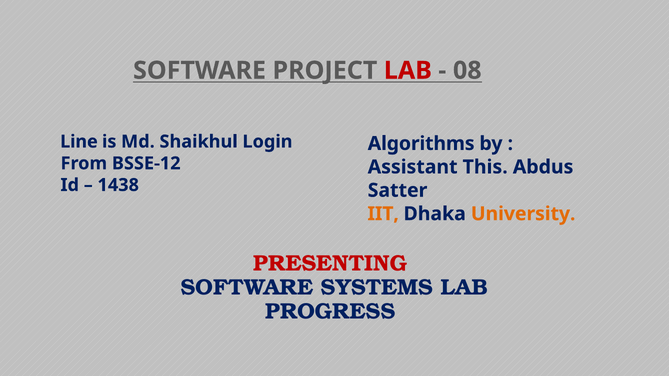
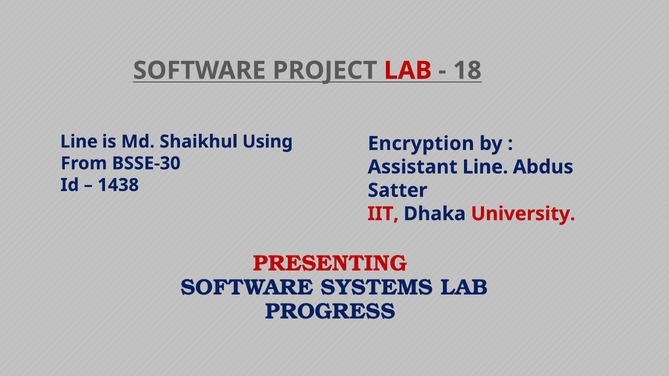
08: 08 -> 18 (467, 71)
Login: Login -> Using (268, 142)
Algorithms: Algorithms -> Encryption (421, 144)
BSSE-12: BSSE-12 -> BSSE-30 (146, 163)
Assistant This: This -> Line (485, 167)
IIT colour: orange -> red (383, 214)
University colour: orange -> red (523, 214)
